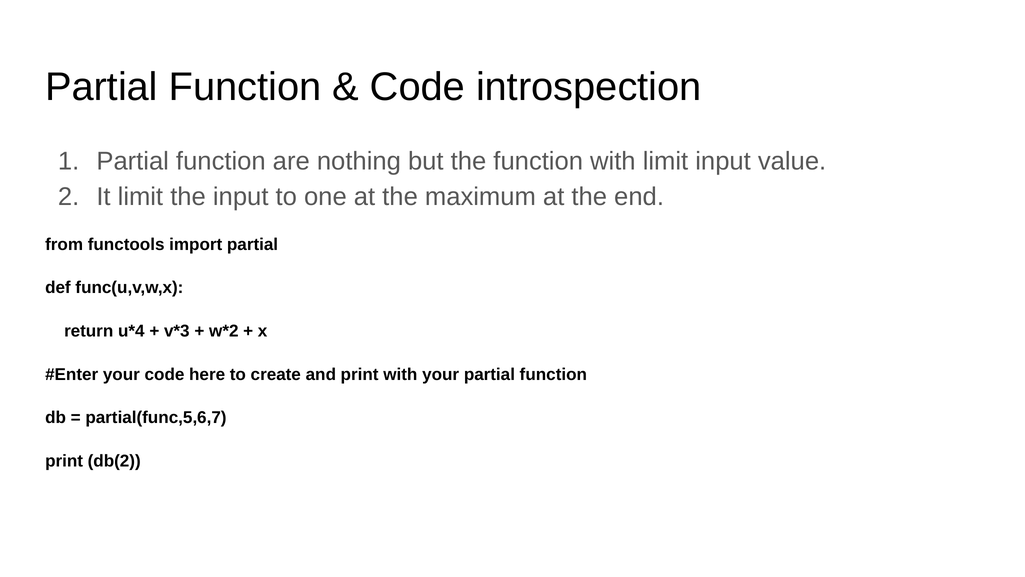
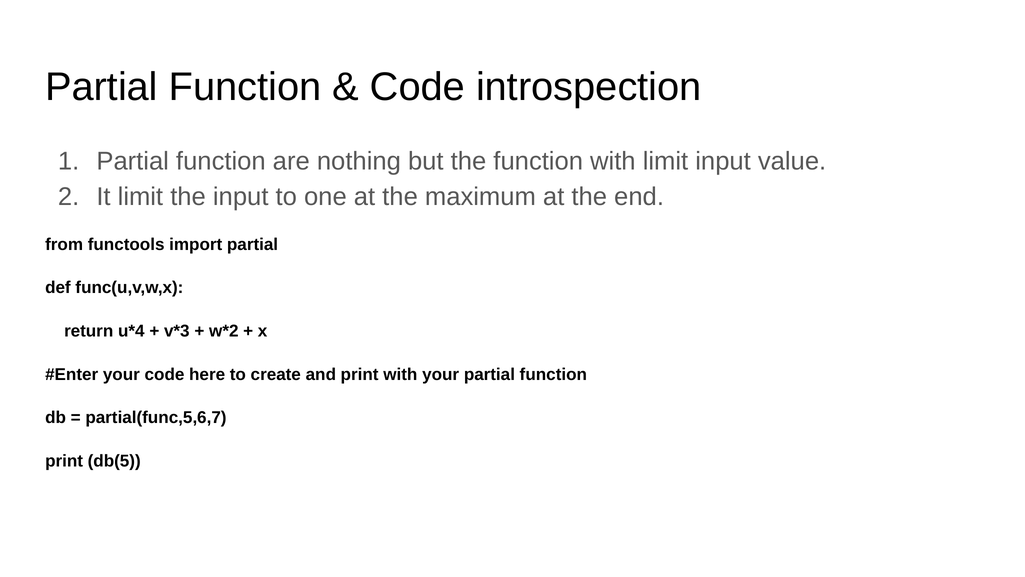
db(2: db(2 -> db(5 (114, 461)
